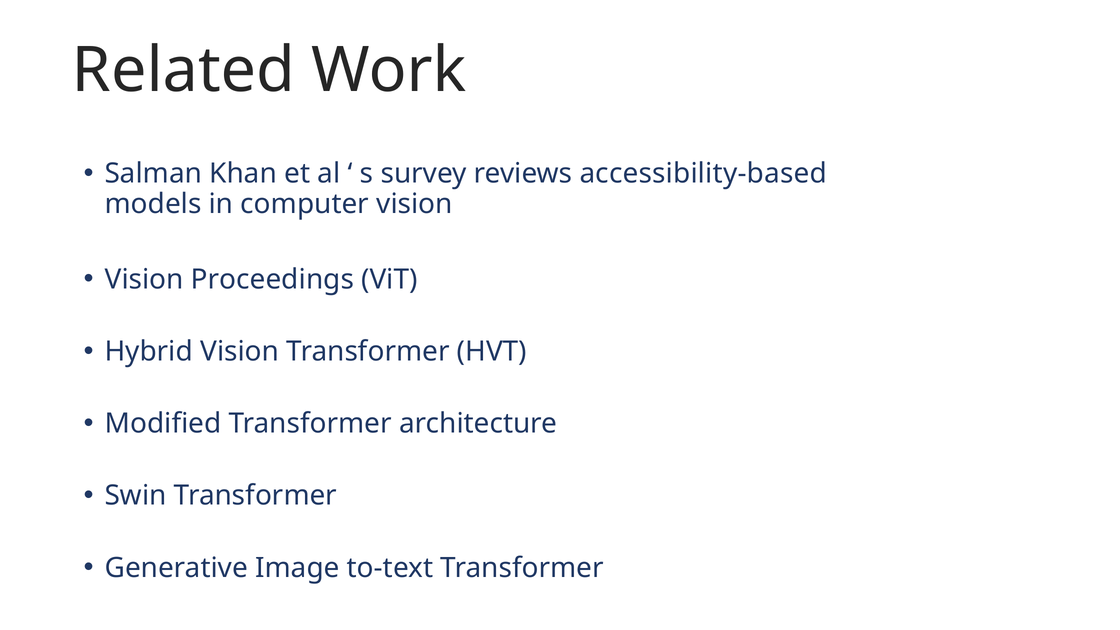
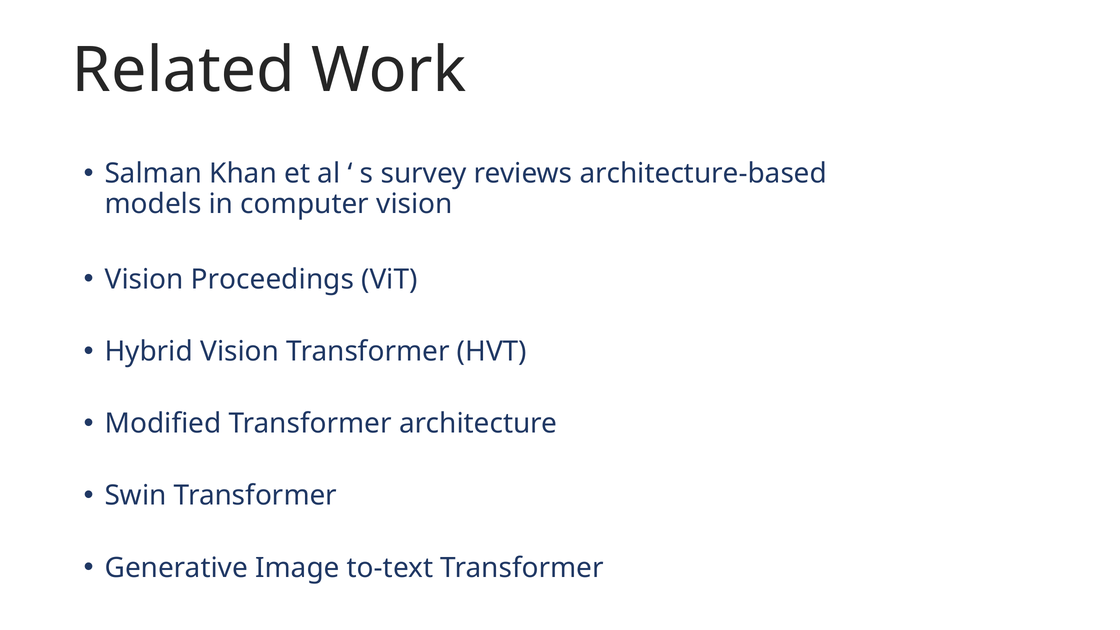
accessibility-based: accessibility-based -> architecture-based (703, 174)
